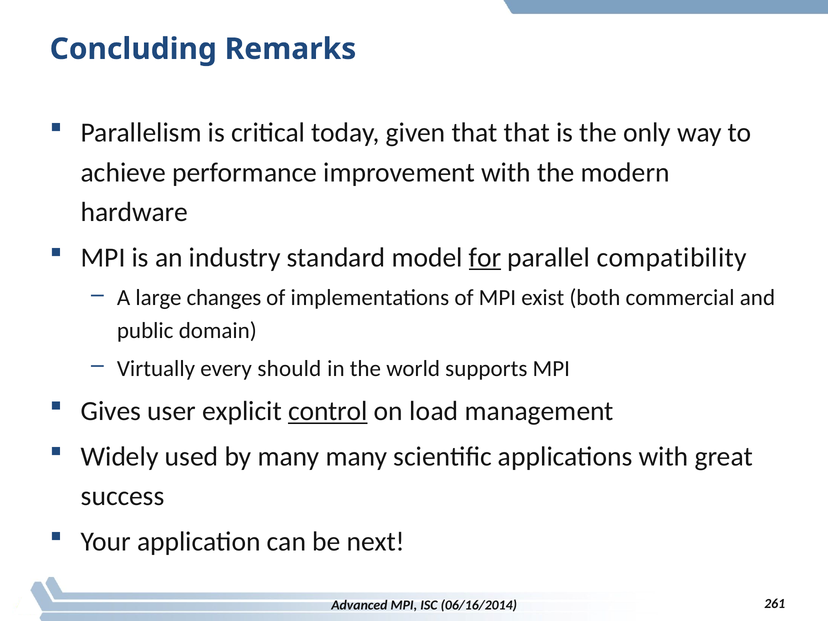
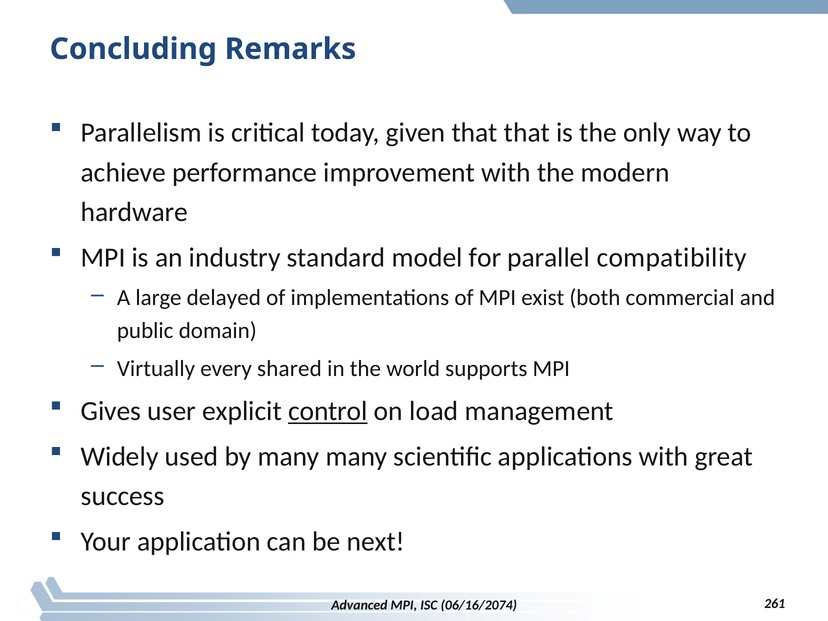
for underline: present -> none (485, 257)
changes: changes -> delayed (224, 298)
should: should -> shared (289, 368)
06/16/2014: 06/16/2014 -> 06/16/2074 (479, 605)
